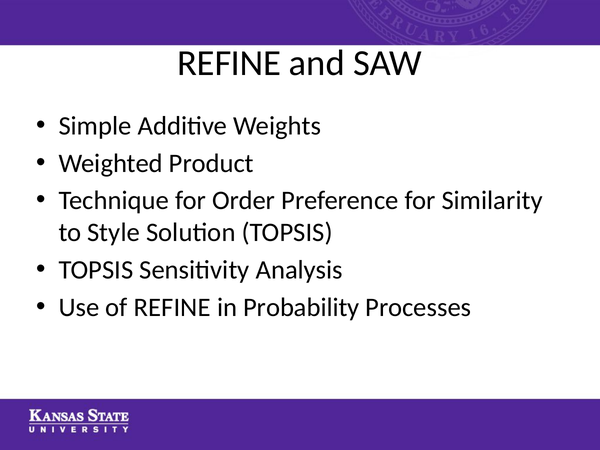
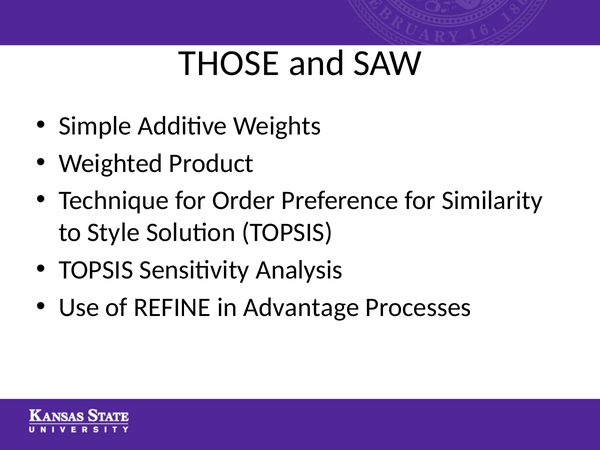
REFINE: REFINE -> THOSE (229, 63)
Probability: Probability -> Advantage (301, 307)
